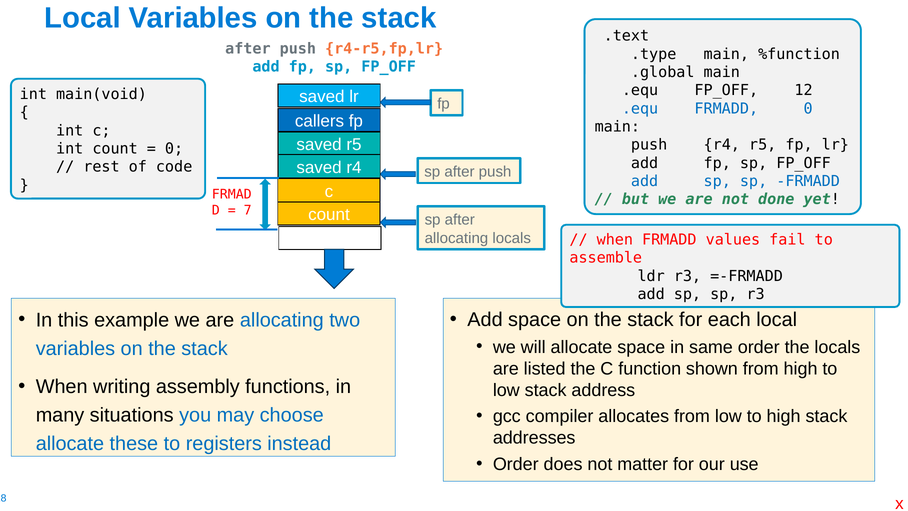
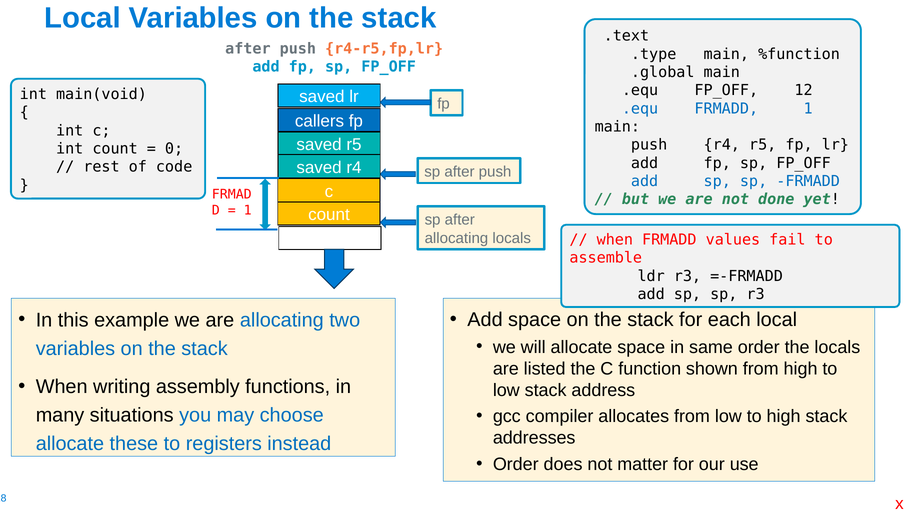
FRMADD 0: 0 -> 1 (808, 109)
7: 7 -> 1 (248, 210)
